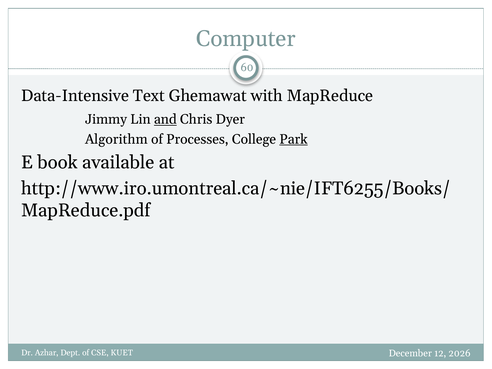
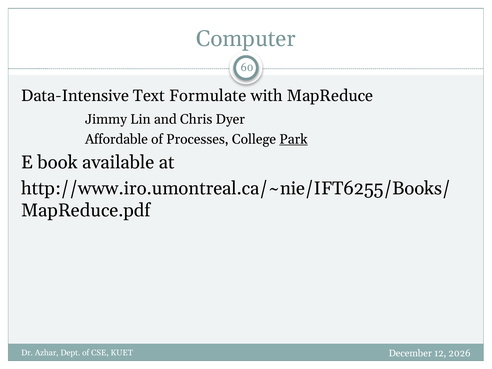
Ghemawat: Ghemawat -> Formulate (208, 96)
and underline: present -> none (165, 119)
Algorithm: Algorithm -> Affordable (116, 139)
